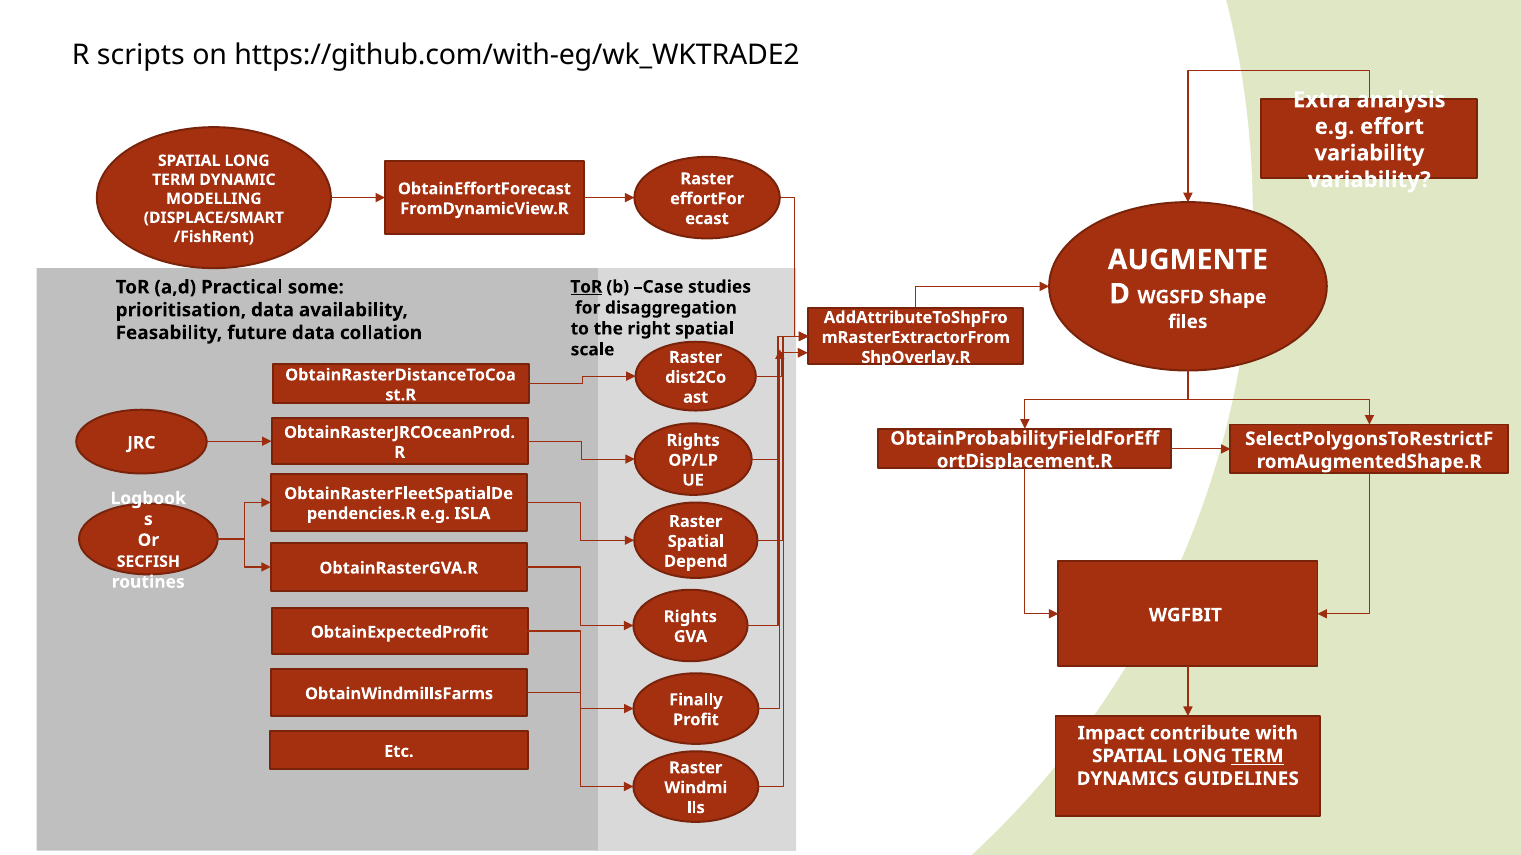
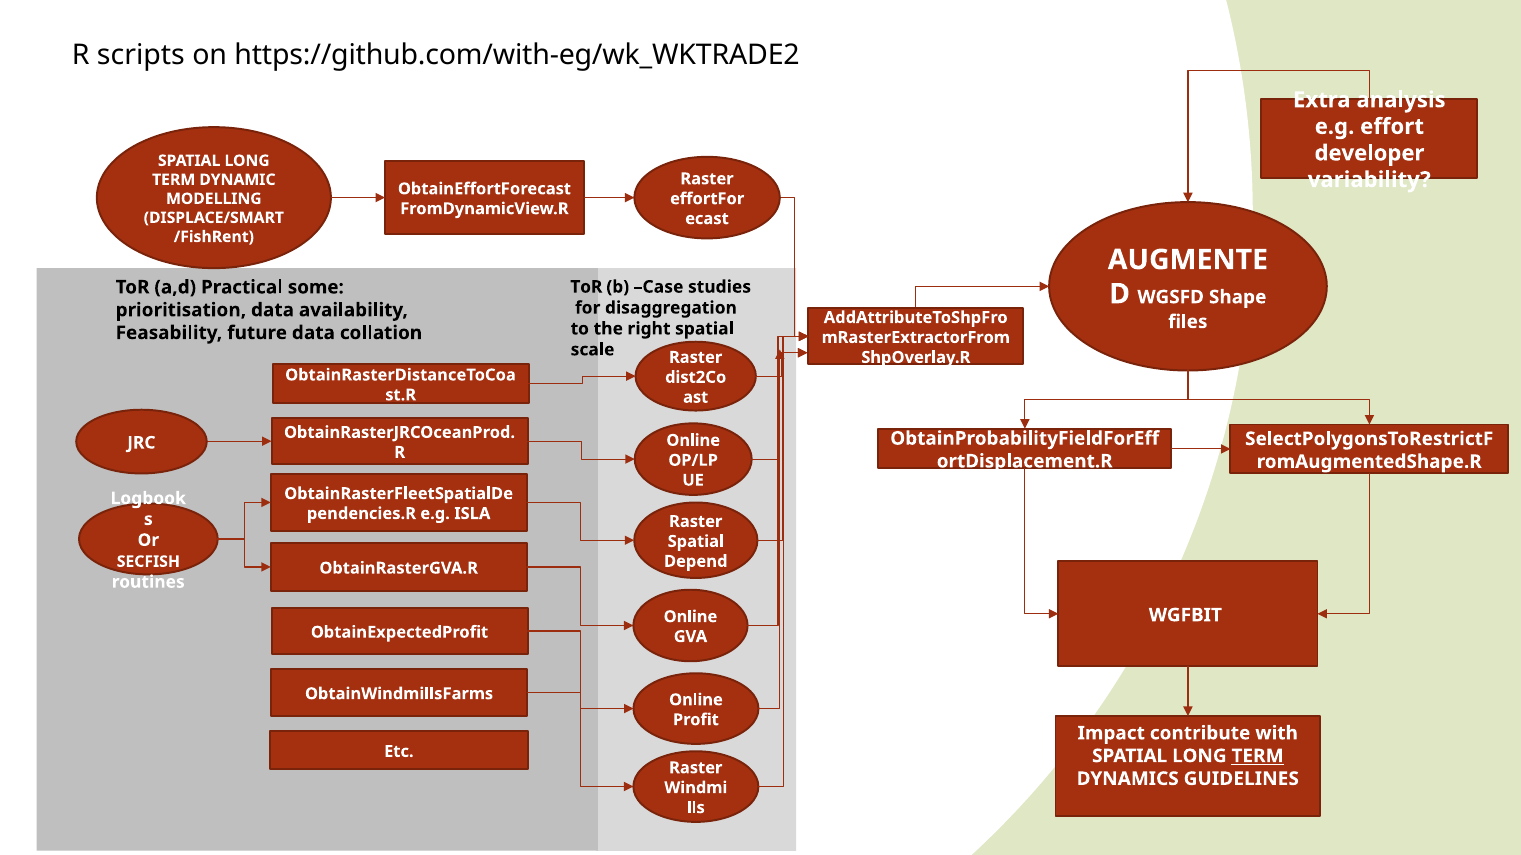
variability: variability -> developer (1369, 153)
ToR underline: present -> none (586, 287)
Rights: Rights -> Online (693, 441)
Rights: Rights -> Online (690, 617)
Finally: Finally -> Online (696, 700)
